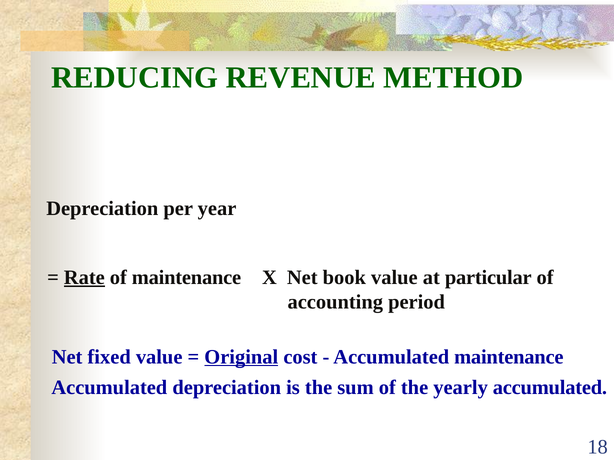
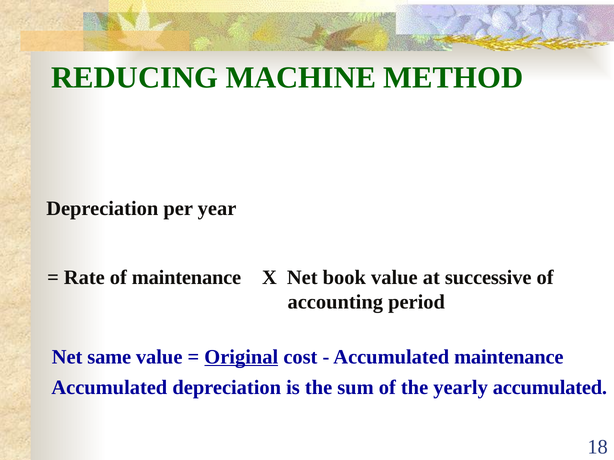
REVENUE: REVENUE -> MACHINE (301, 78)
Rate underline: present -> none (84, 278)
particular: particular -> successive (488, 278)
fixed: fixed -> same (109, 357)
